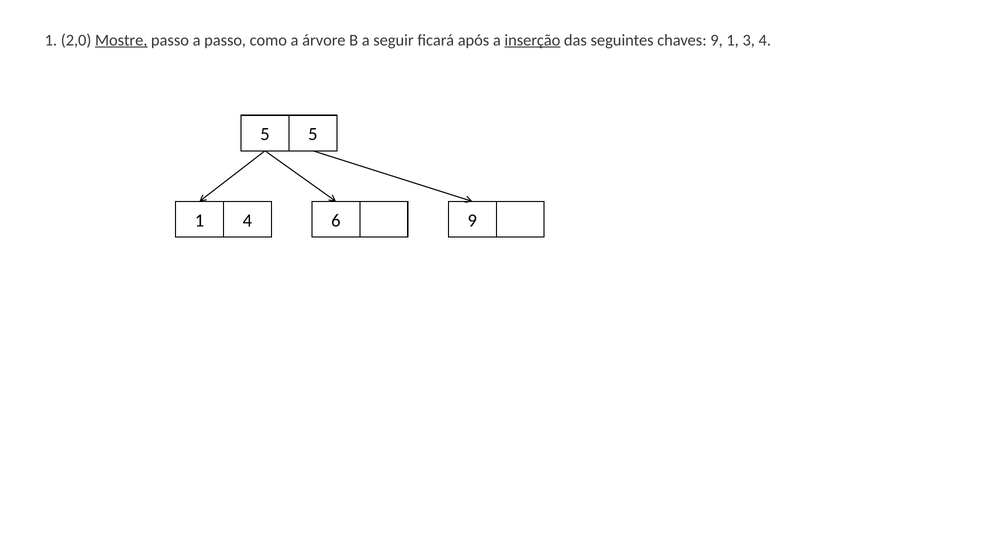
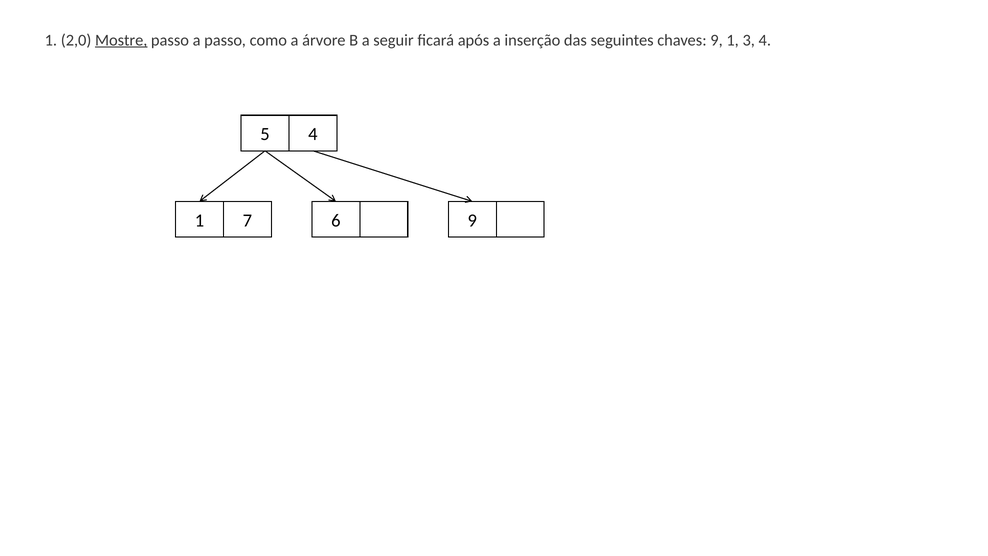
inserção underline: present -> none (532, 40)
5 5: 5 -> 4 (313, 134)
1 4: 4 -> 7 (247, 220)
